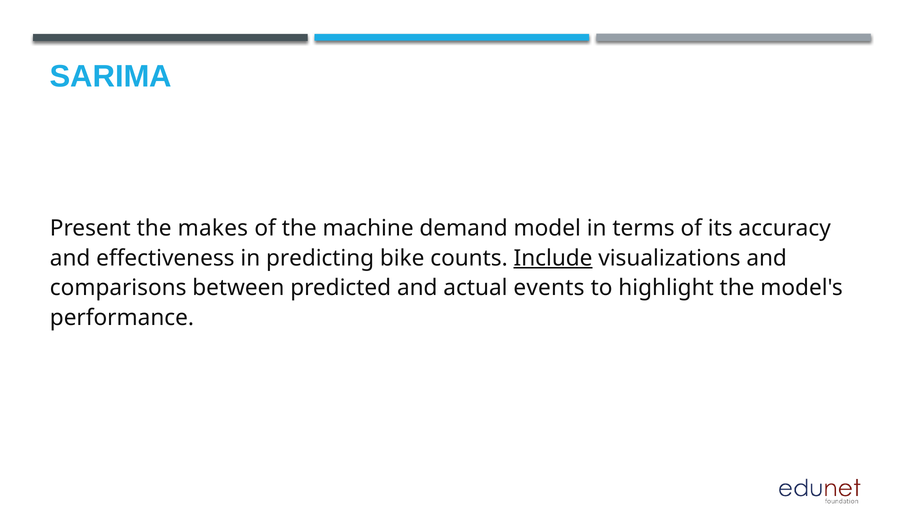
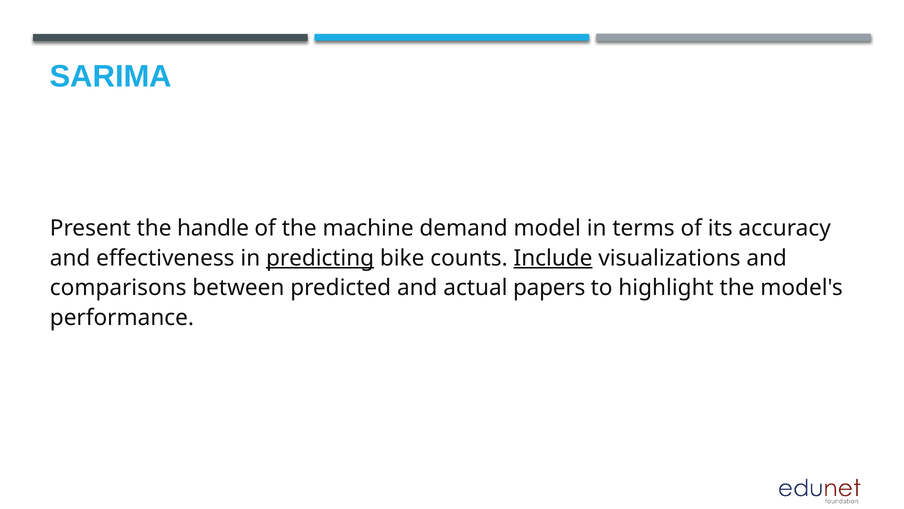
makes: makes -> handle (213, 228)
predicting underline: none -> present (320, 258)
events: events -> papers (549, 288)
